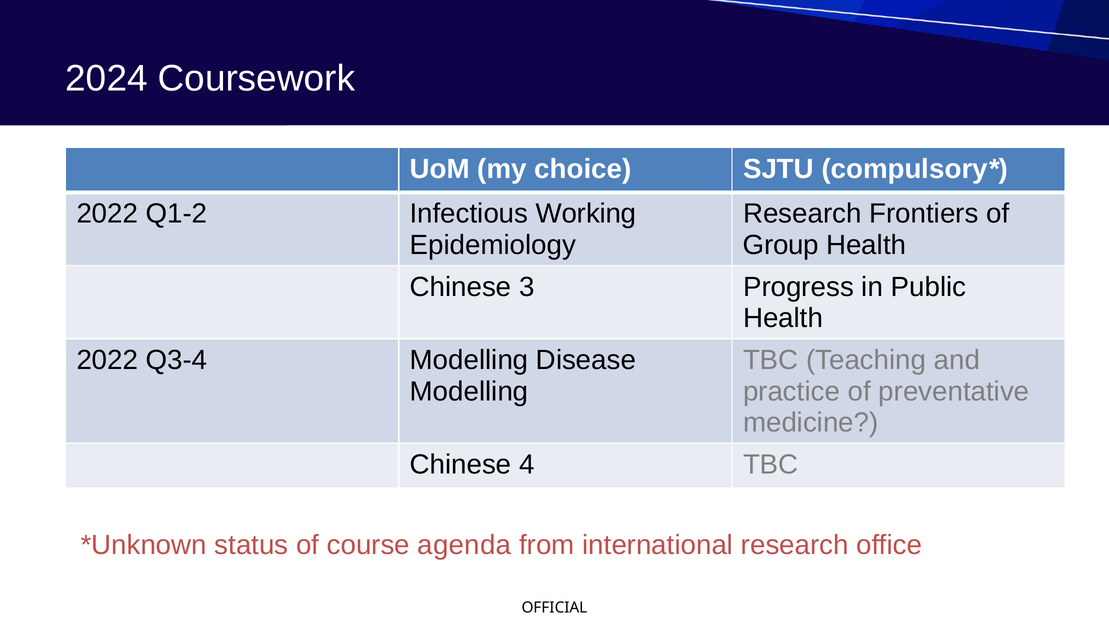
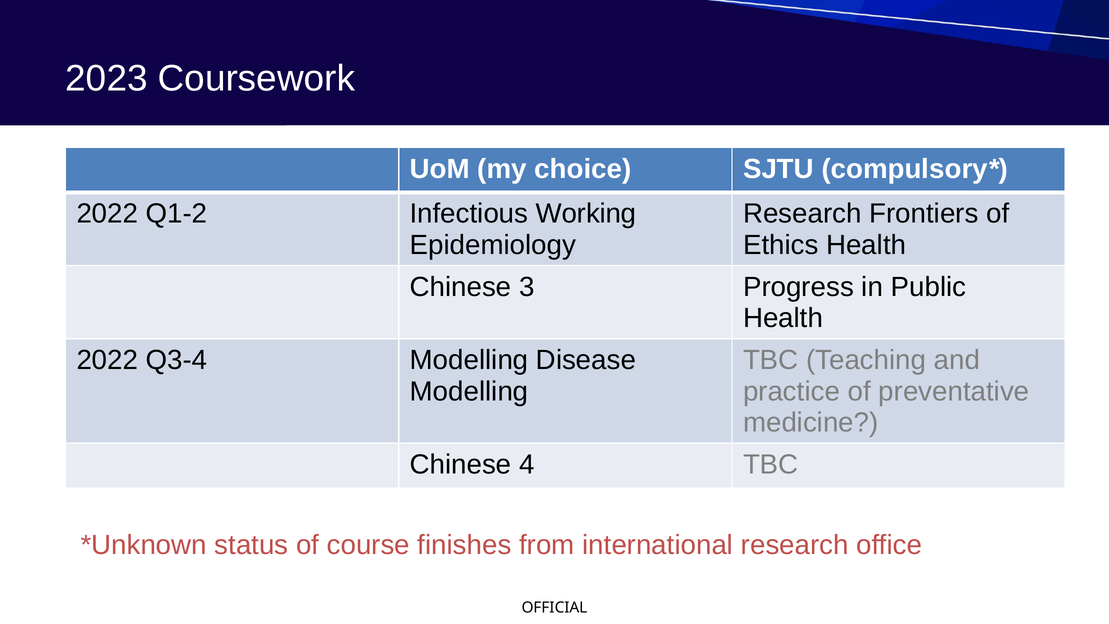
2024: 2024 -> 2023 (107, 78)
Group: Group -> Ethics (781, 245)
agenda: agenda -> finishes (464, 545)
